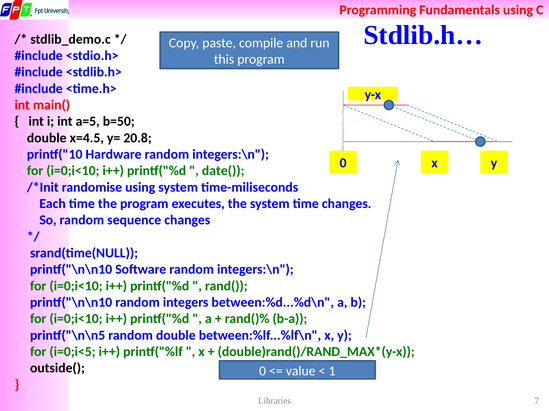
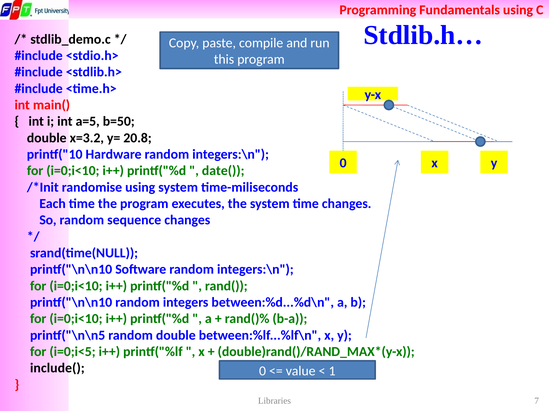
x=4.5: x=4.5 -> x=3.2 (87, 138)
outside(: outside( -> include( (57, 369)
